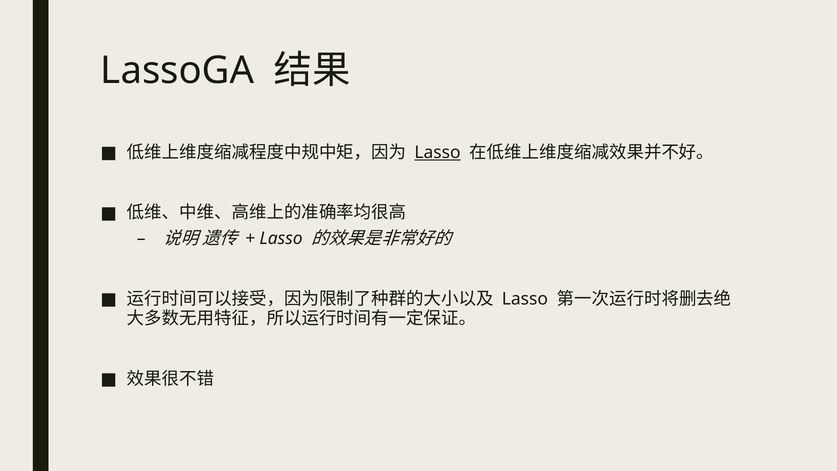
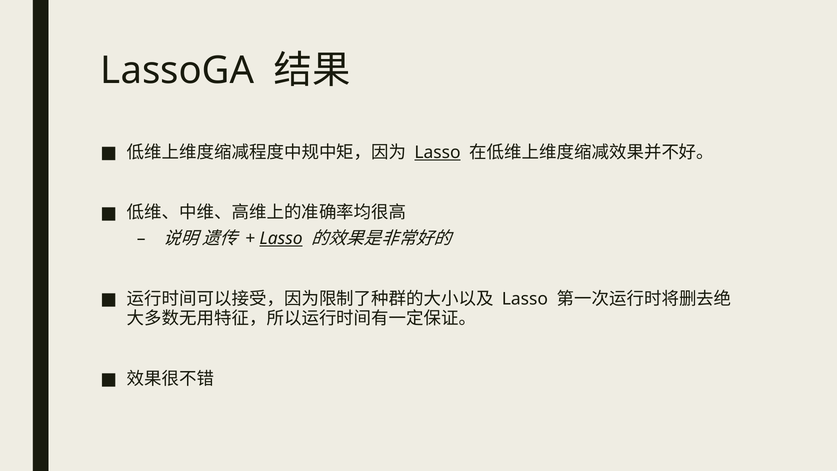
Lasso underline: none -> present (281, 238)
